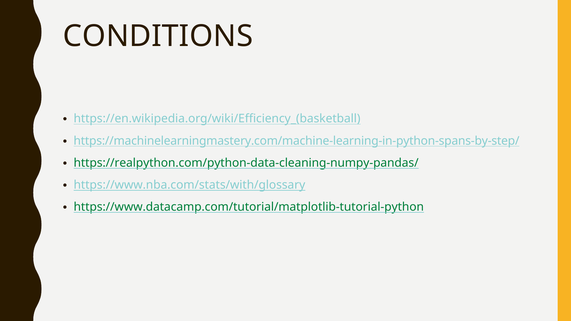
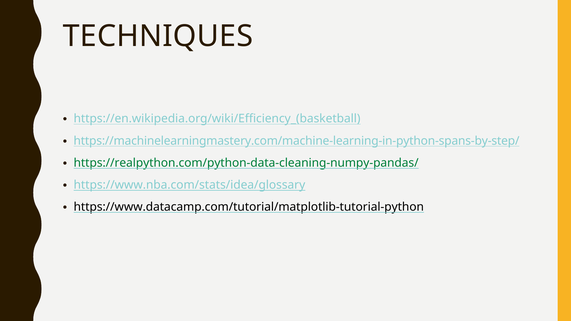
CONDITIONS: CONDITIONS -> TECHNIQUES (158, 36)
https://www.nba.com/stats/with/glossary: https://www.nba.com/stats/with/glossary -> https://www.nba.com/stats/idea/glossary (189, 185)
https://www.datacamp.com/tutorial/matplotlib-tutorial-python colour: green -> black (249, 207)
